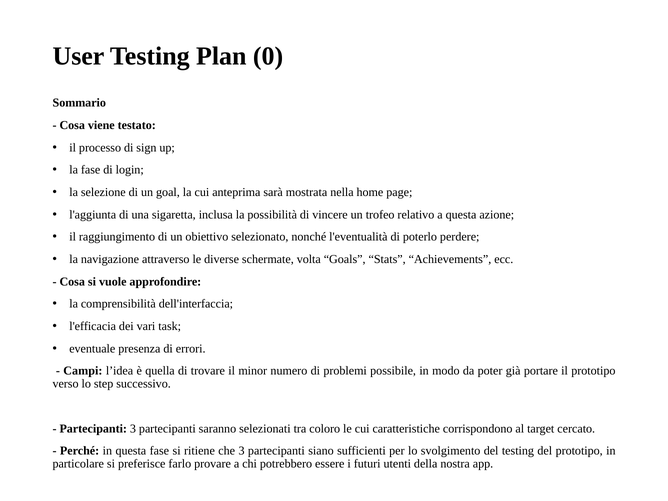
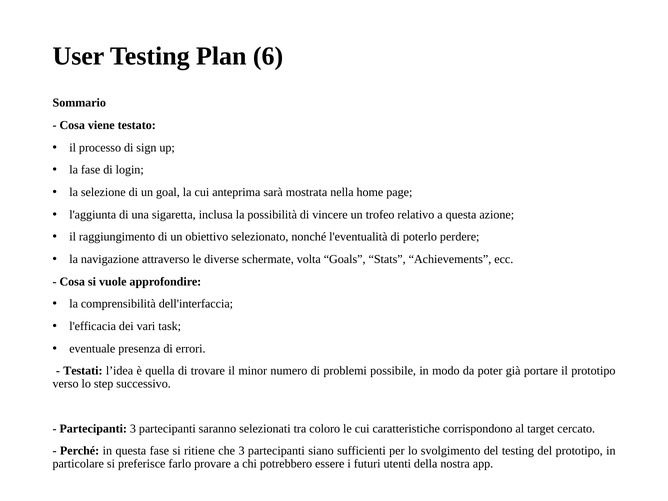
0: 0 -> 6 (268, 56)
Campi: Campi -> Testati (83, 371)
